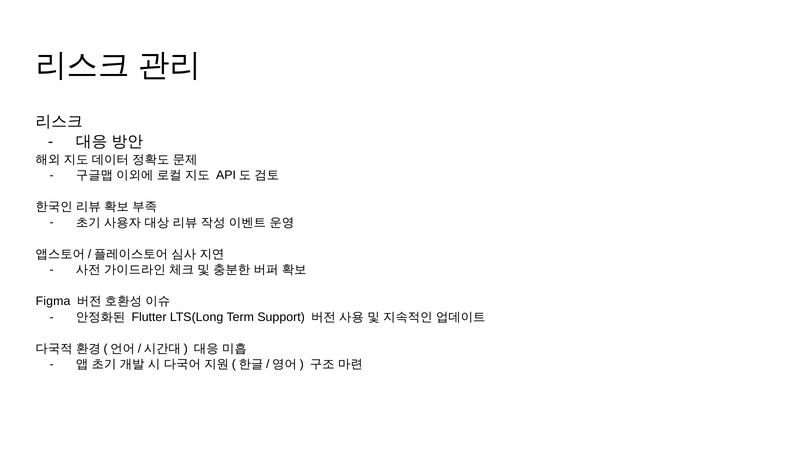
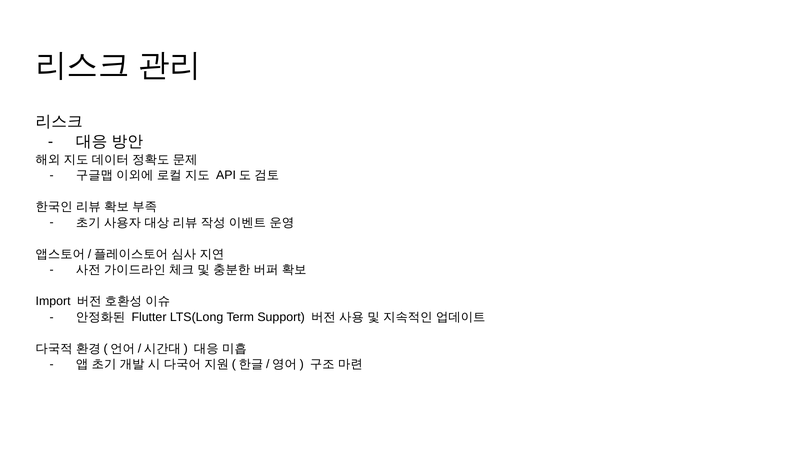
Figma: Figma -> Import (53, 301)
